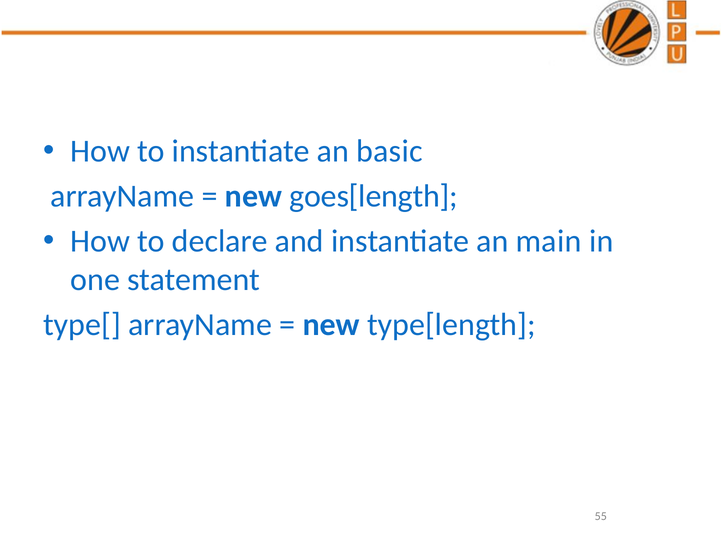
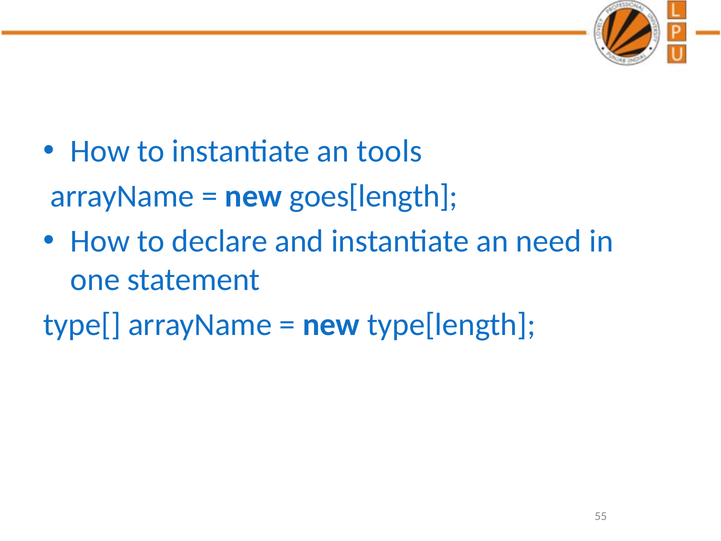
basic: basic -> tools (389, 151)
main: main -> need (549, 241)
